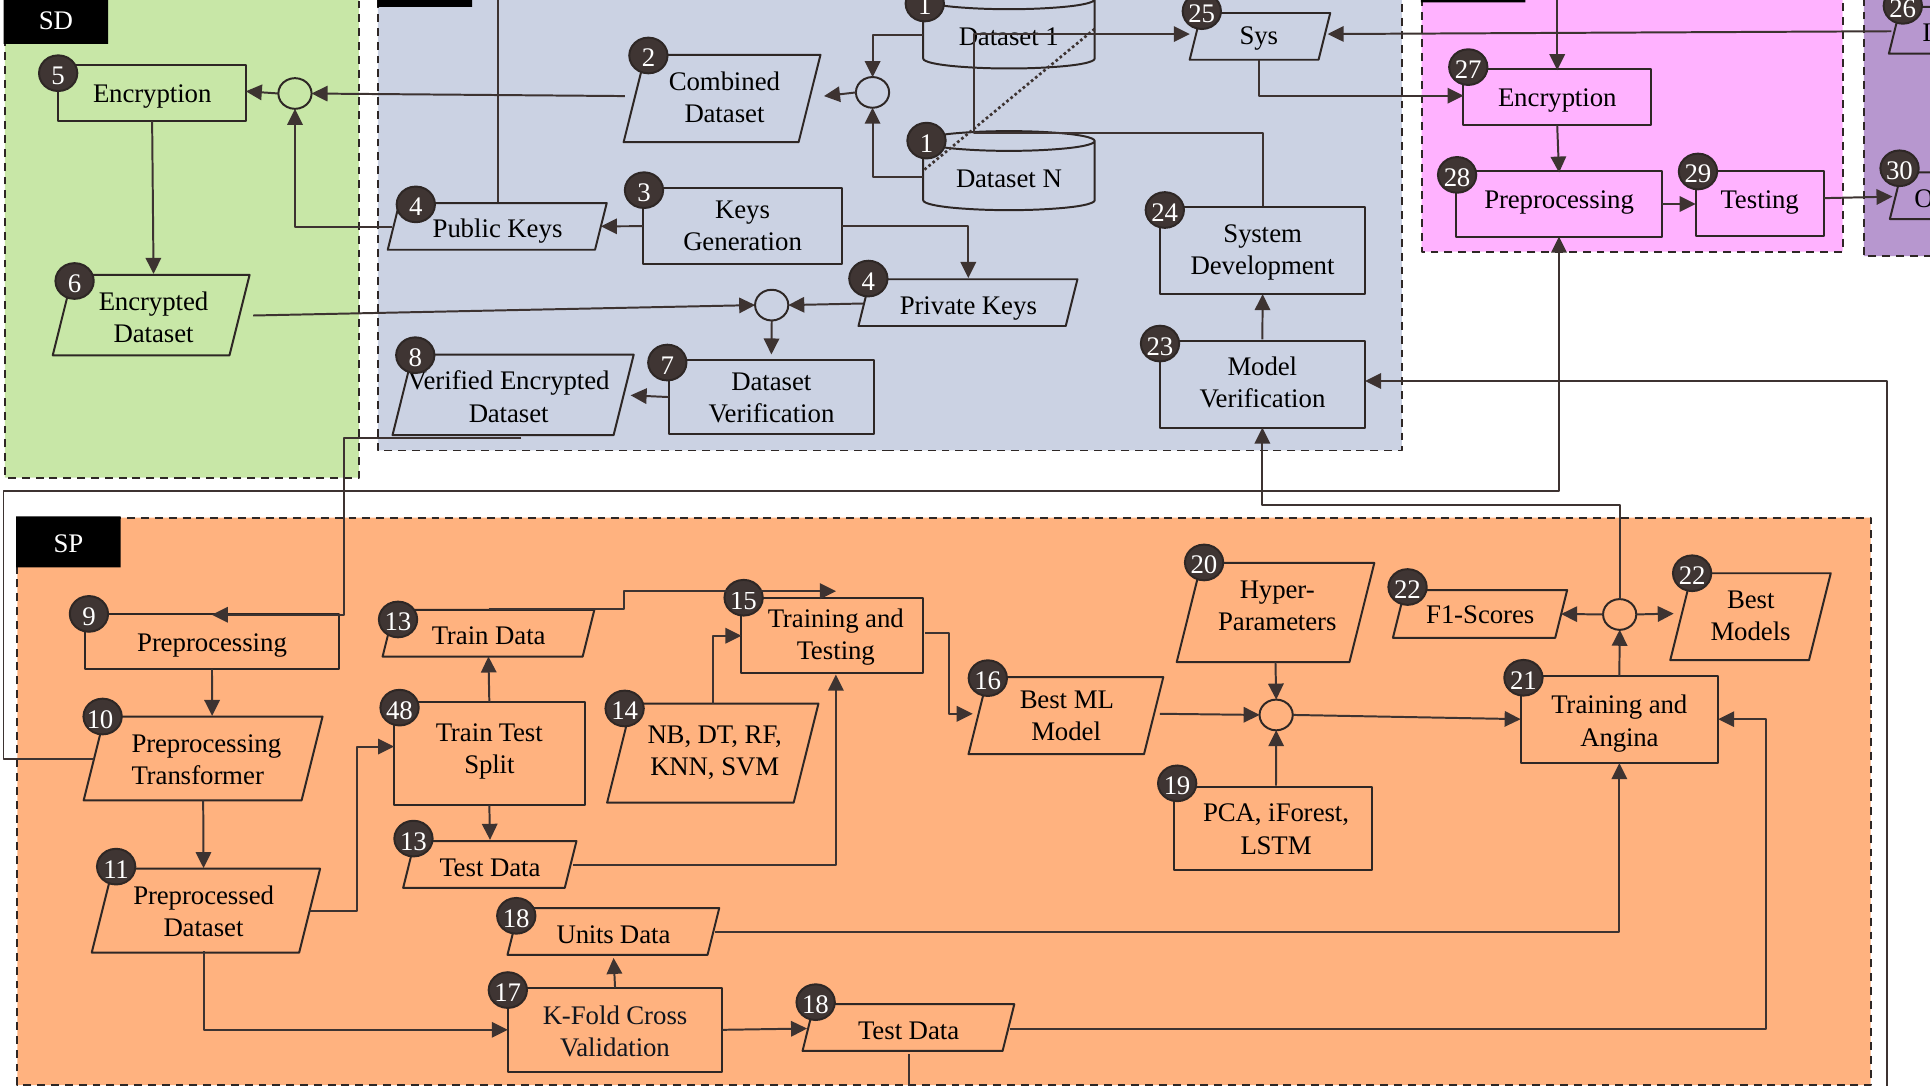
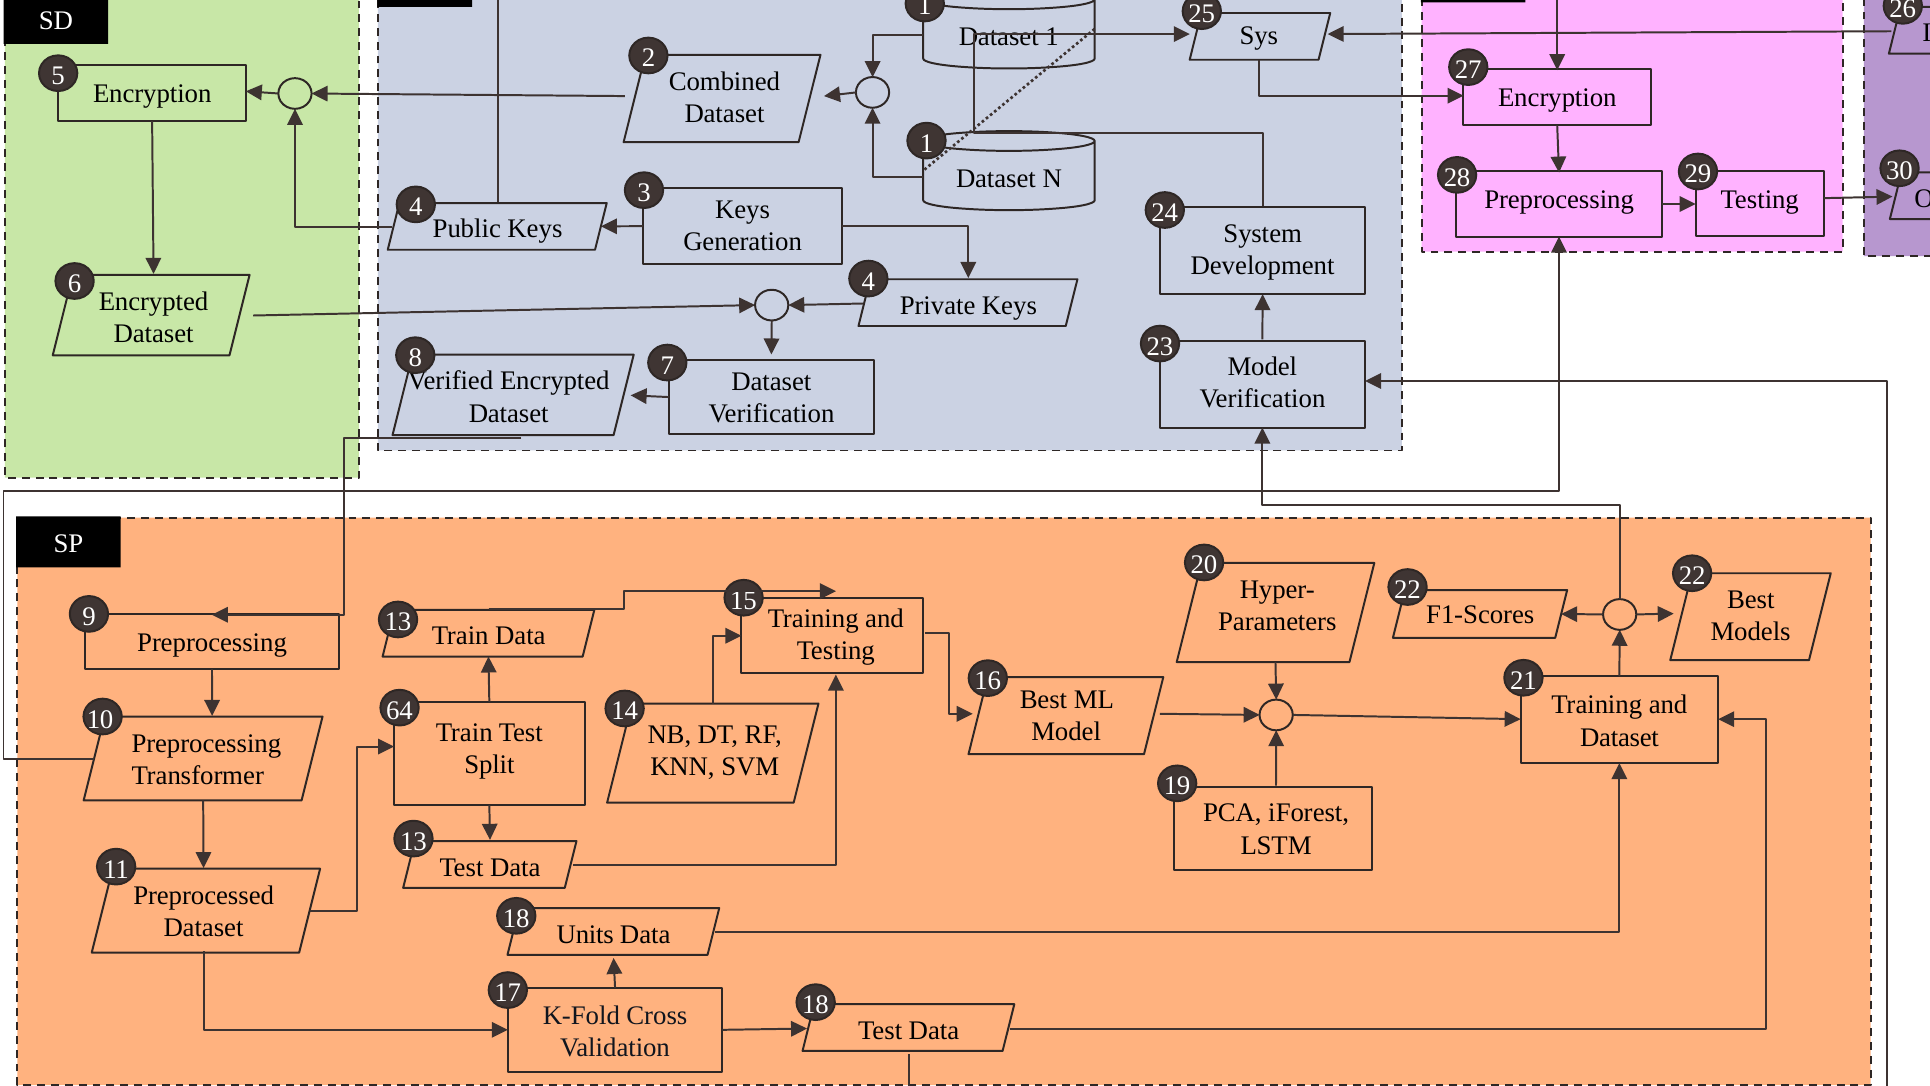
48: 48 -> 64 (400, 710)
Angina: Angina -> Dataset (1619, 737)
